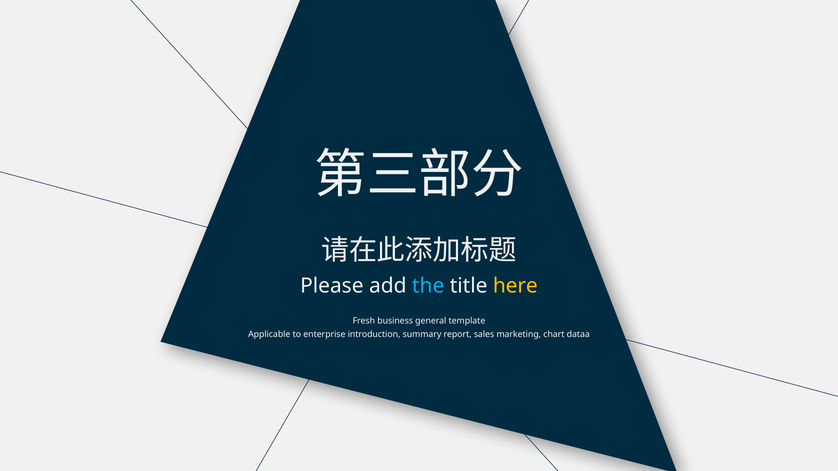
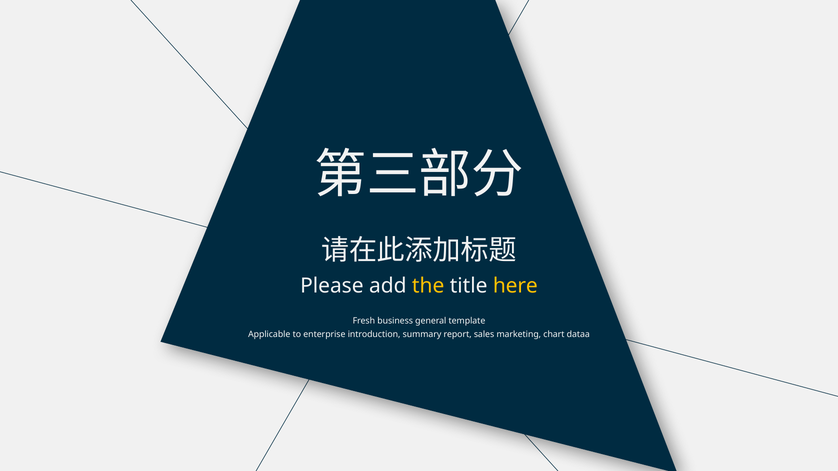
the colour: light blue -> yellow (428, 286)
